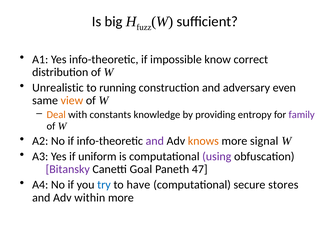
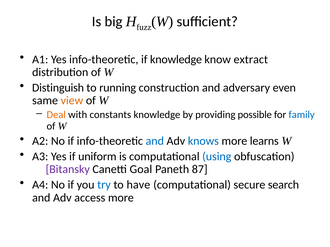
if impossible: impossible -> knowledge (176, 59)
correct: correct -> extract (251, 59)
Unrealistic: Unrealistic -> Distinguish (58, 88)
entropy: entropy -> possible (255, 115)
family colour: purple -> blue (302, 115)
and colour: purple -> blue (155, 141)
knows colour: orange -> blue (203, 141)
signal: signal -> learns (264, 141)
using colour: purple -> blue (217, 157)
47: 47 -> 87 (200, 170)
stores: stores -> search (283, 185)
within: within -> access (90, 198)
